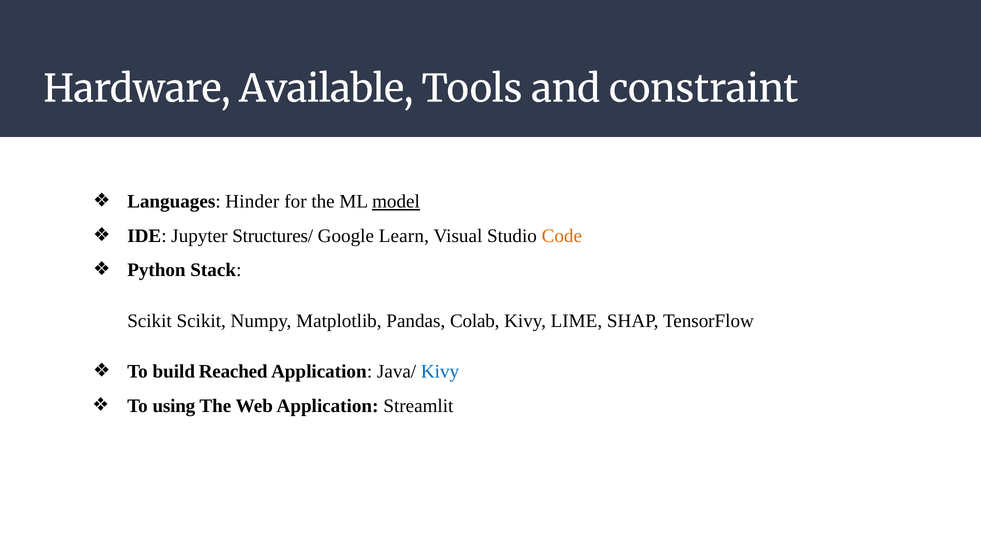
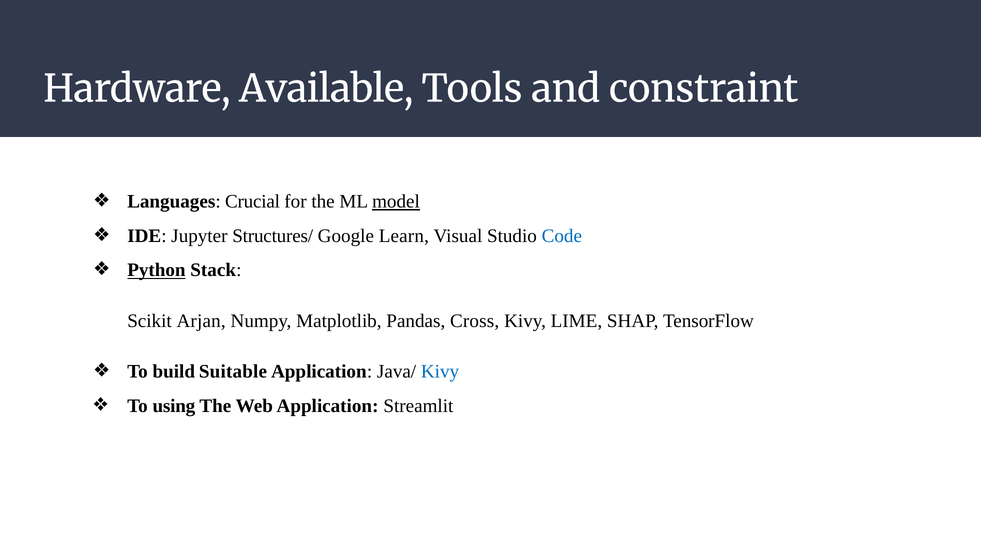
Hinder: Hinder -> Crucial (253, 201)
Code colour: orange -> blue (562, 236)
Python underline: none -> present (156, 270)
Scikit Scikit: Scikit -> Arjan (201, 321)
Colab: Colab -> Cross (475, 321)
Reached: Reached -> Suitable (233, 371)
